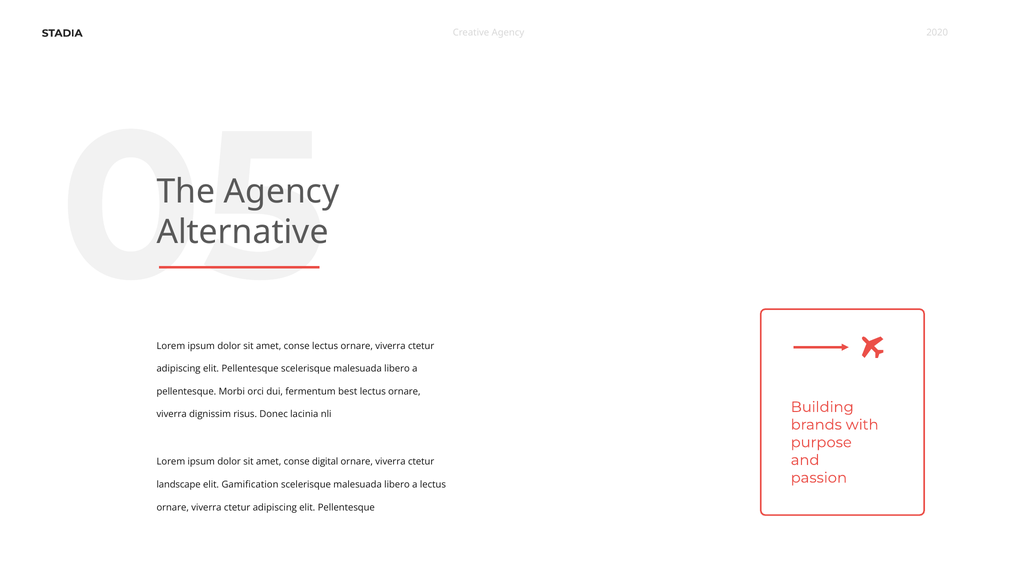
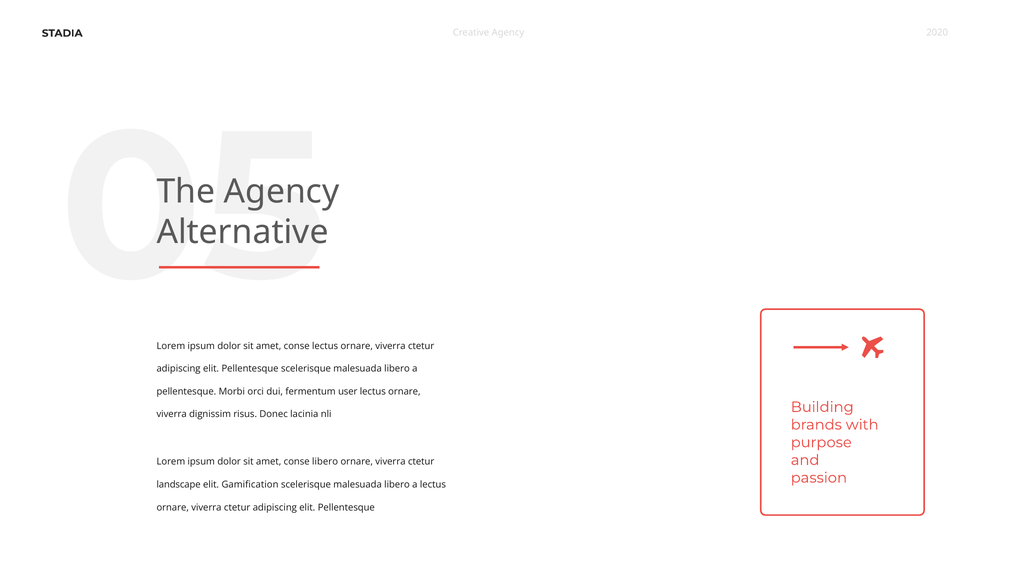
best: best -> user (348, 392)
conse digital: digital -> libero (325, 462)
